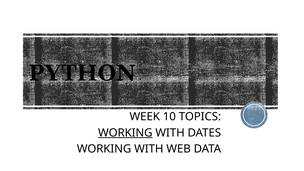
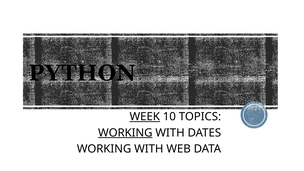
WEEK underline: none -> present (145, 117)
